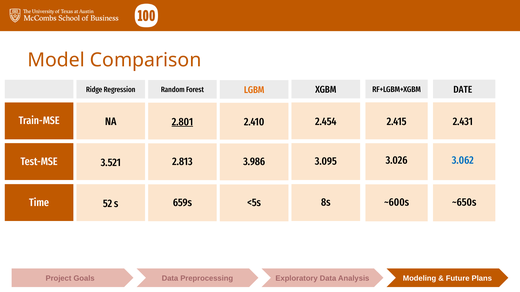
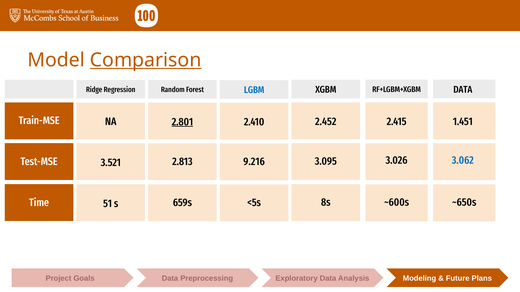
Comparison underline: none -> present (146, 60)
RF+LGBM+XGBM DATE: DATE -> DATA (463, 90)
LGBM colour: orange -> blue (254, 90)
2.454: 2.454 -> 2.452 (326, 122)
2.431: 2.431 -> 1.451 (463, 122)
3.986: 3.986 -> 9.216 (254, 162)
52: 52 -> 51 (108, 204)
